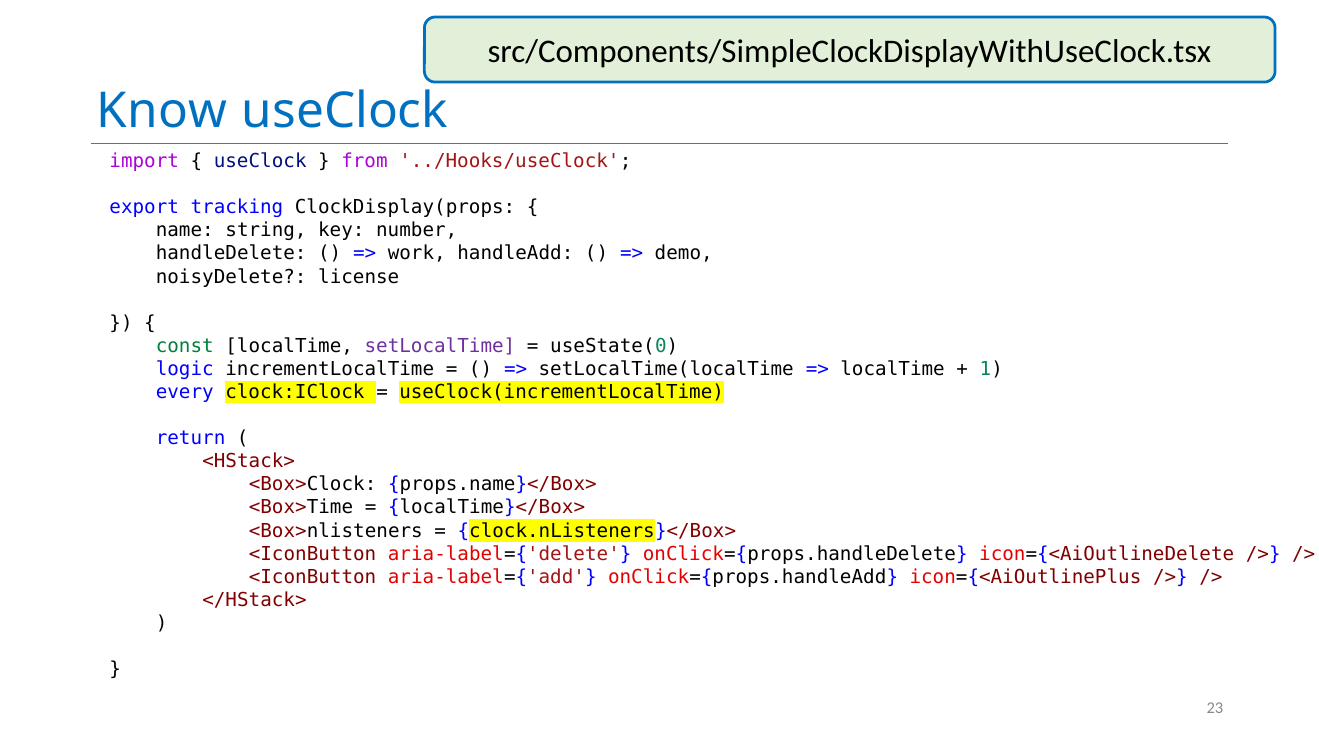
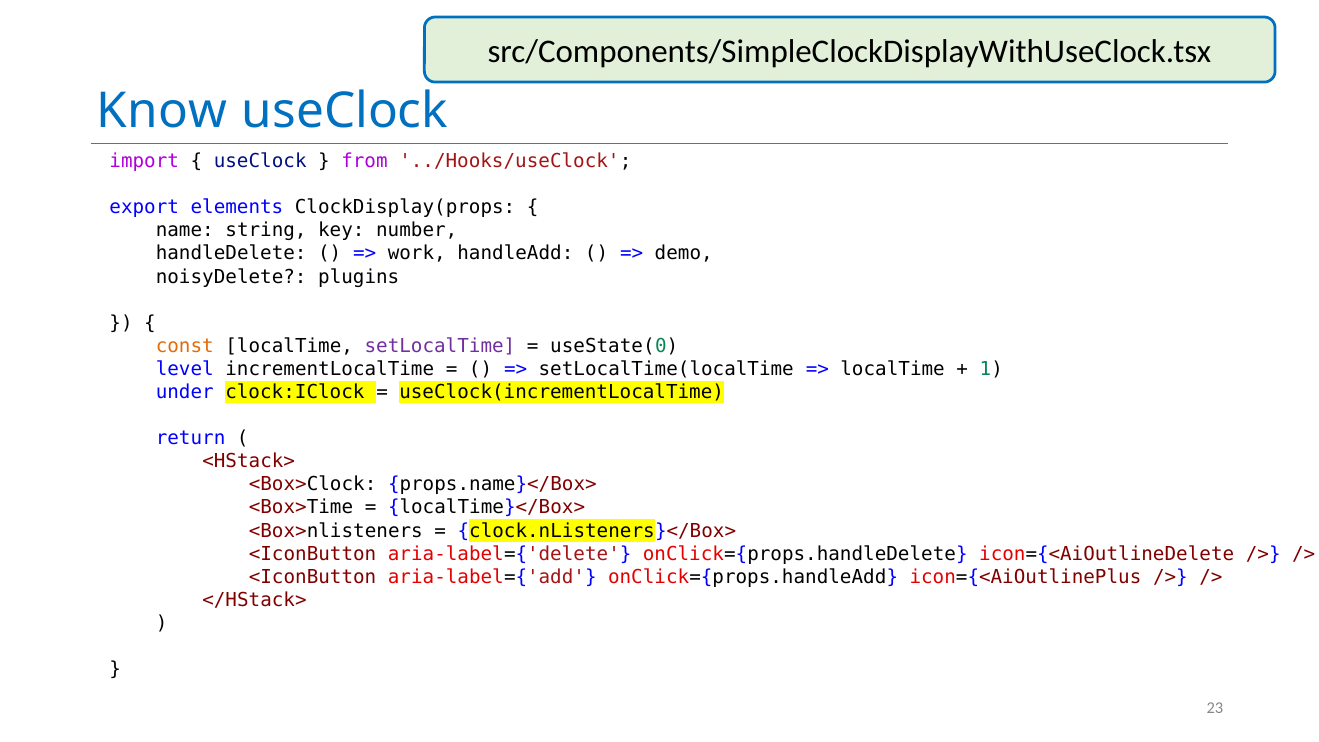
tracking: tracking -> elements (237, 207)
license: license -> plugins (359, 277)
const colour: green -> orange (185, 346)
logic: logic -> level (185, 369)
every: every -> under (185, 392)
